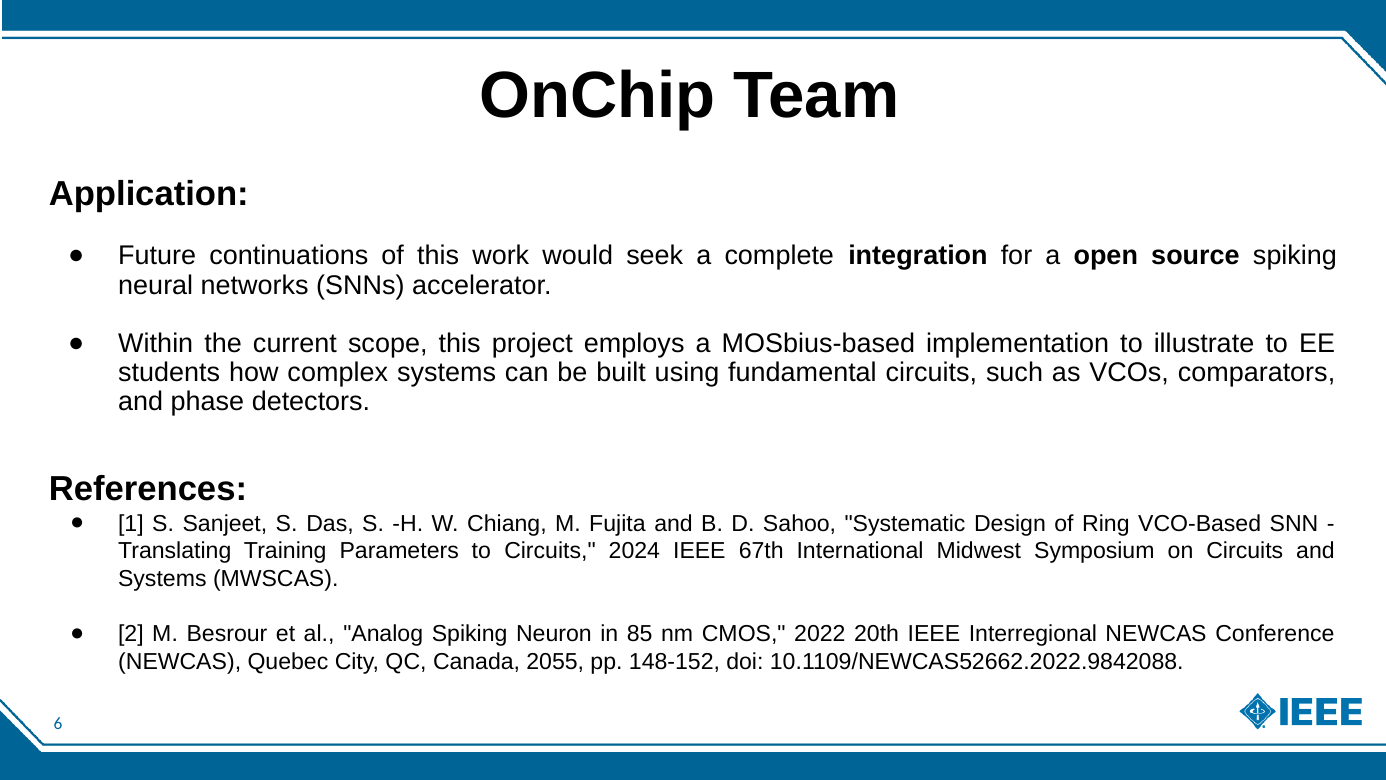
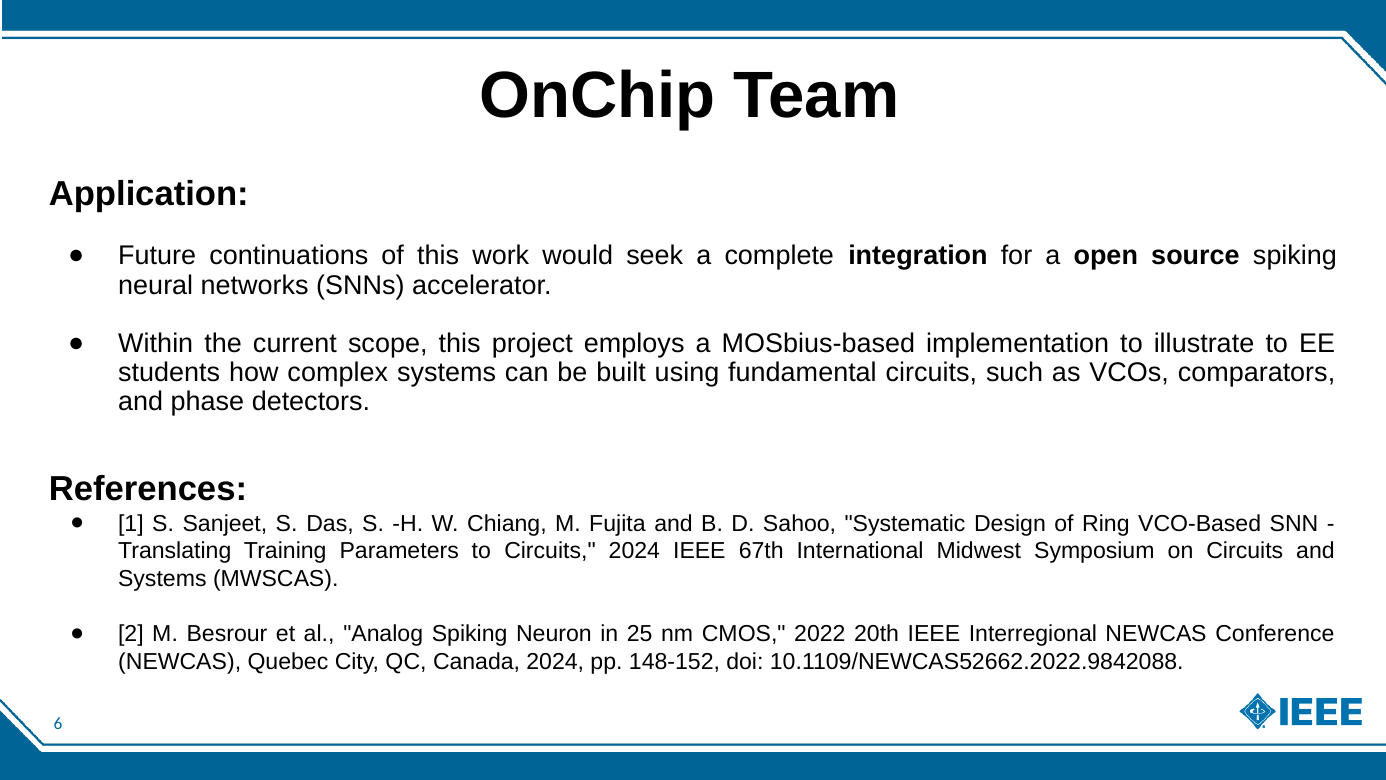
85: 85 -> 25 (640, 634)
Canada 2055: 2055 -> 2024 (555, 662)
